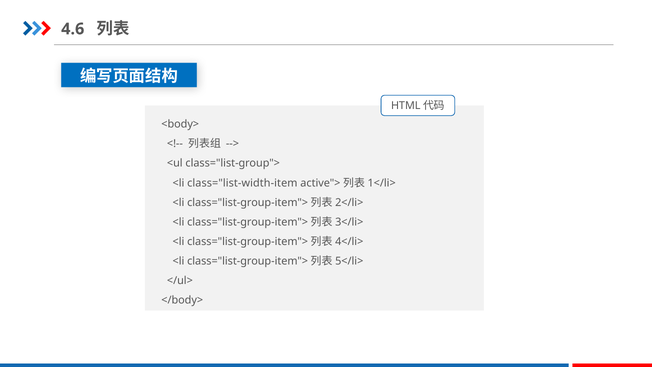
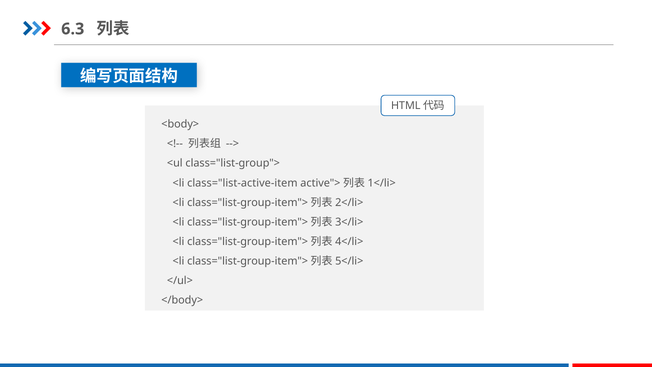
4.6: 4.6 -> 6.3 (73, 29)
class="list-width-item: class="list-width-item -> class="list-active-item (242, 183)
